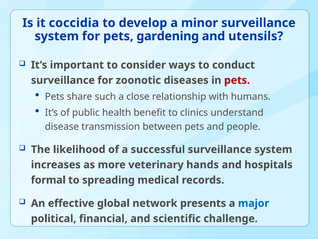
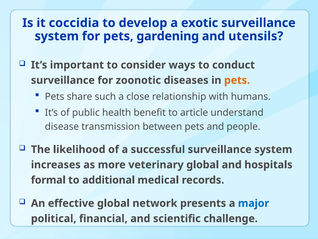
minor: minor -> exotic (200, 23)
pets colour: red -> orange (237, 80)
clinics: clinics -> article (194, 112)
veterinary hands: hands -> global (203, 164)
spreading: spreading -> additional (109, 180)
